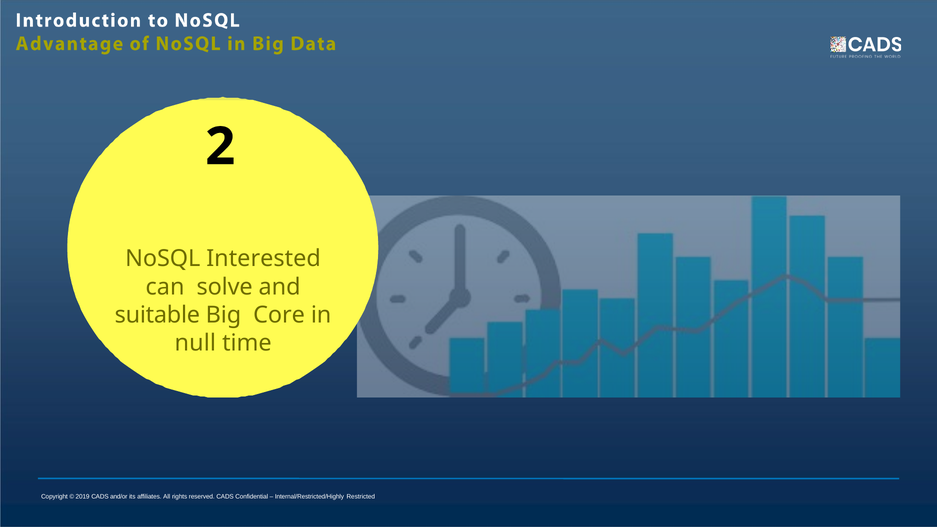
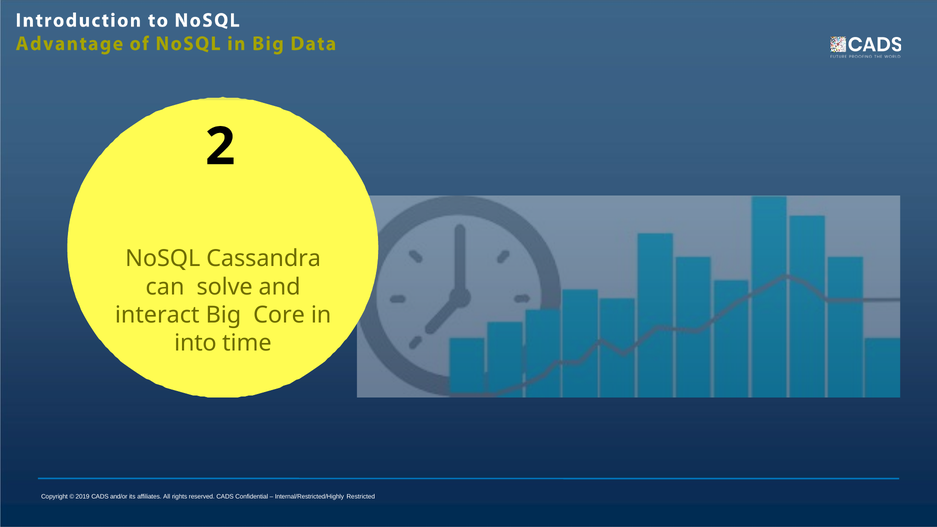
Interested: Interested -> Cassandra (264, 259)
suitable: suitable -> interact (157, 315)
null: null -> into (195, 343)
